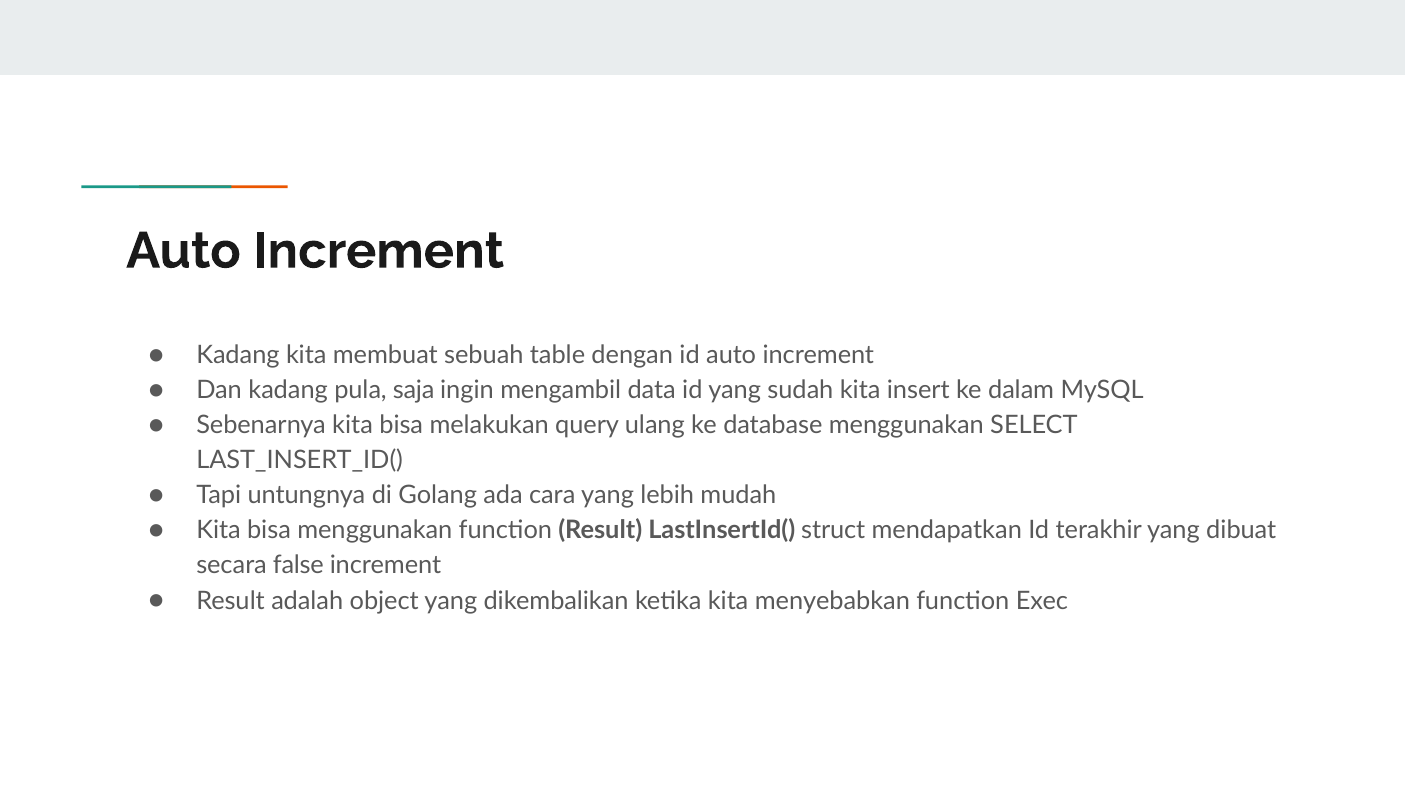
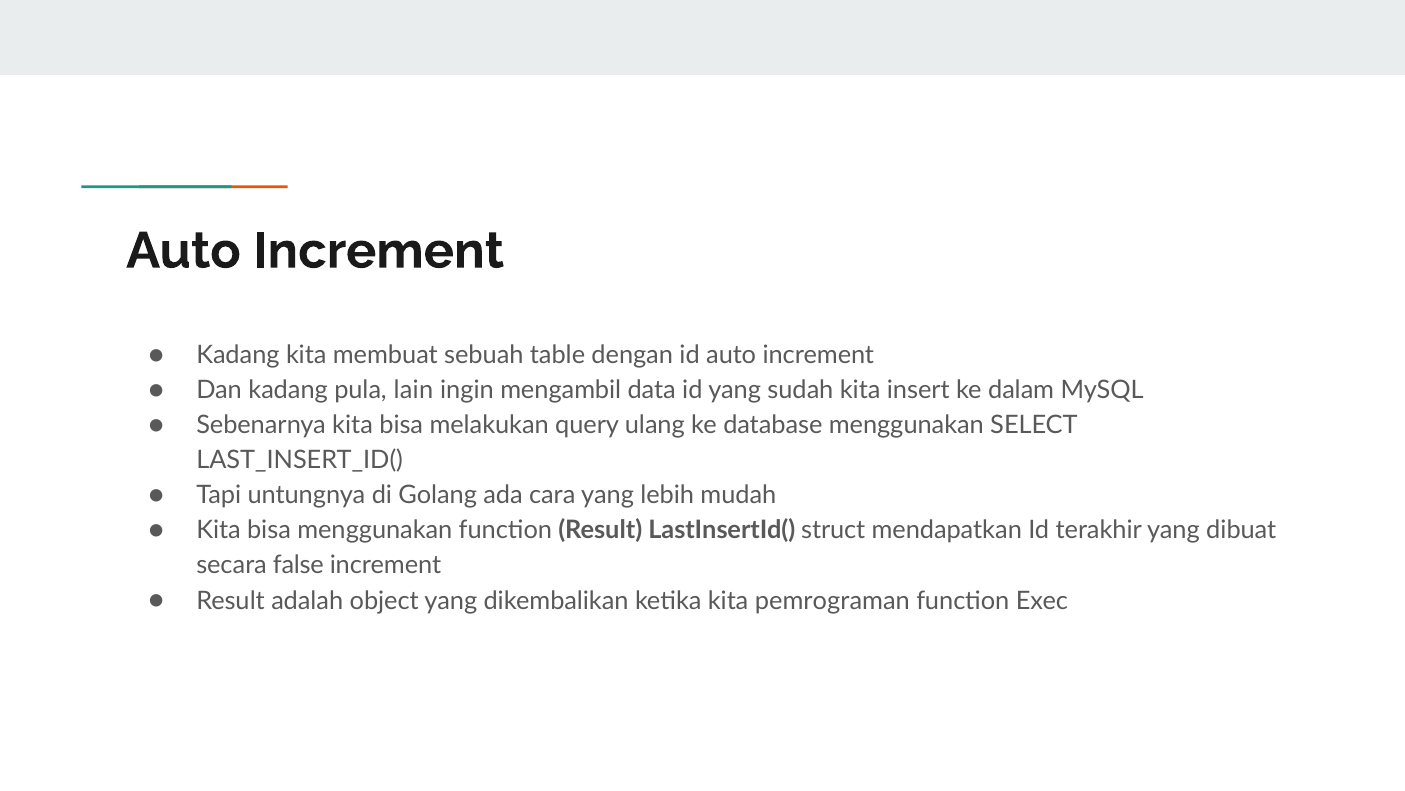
saja: saja -> lain (413, 390)
menyebabkan: menyebabkan -> pemrograman (832, 600)
